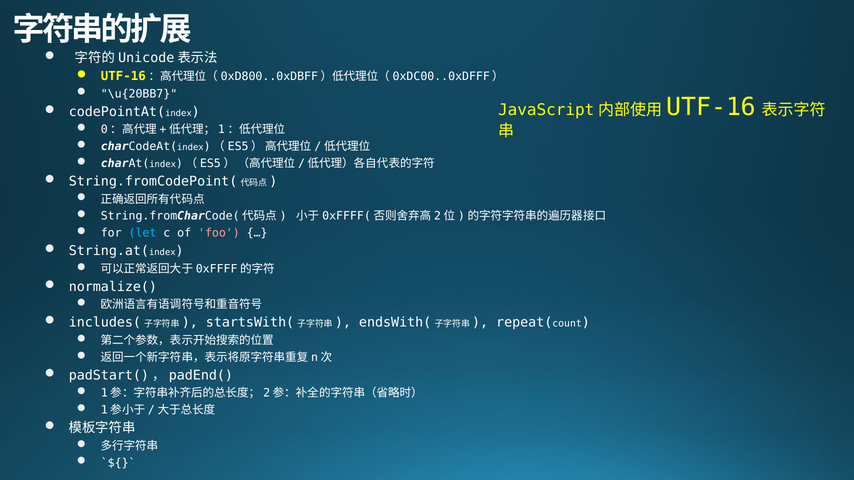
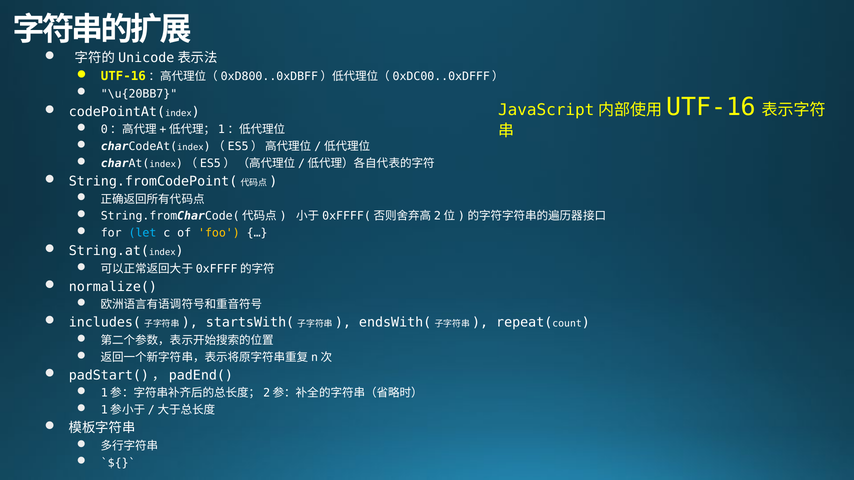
foo colour: pink -> yellow (219, 233)
